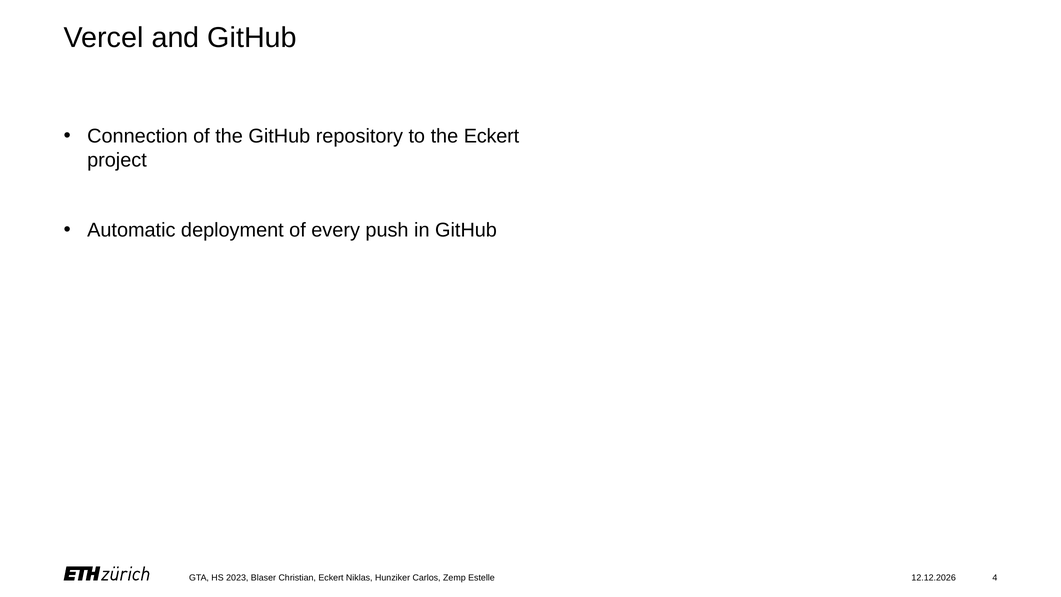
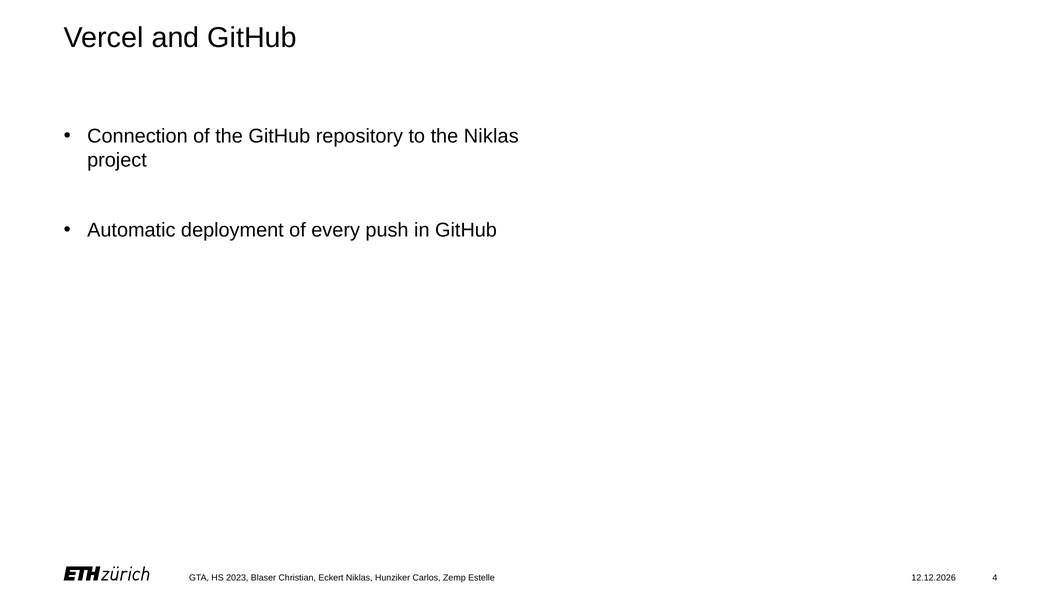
the Eckert: Eckert -> Niklas (491, 136)
